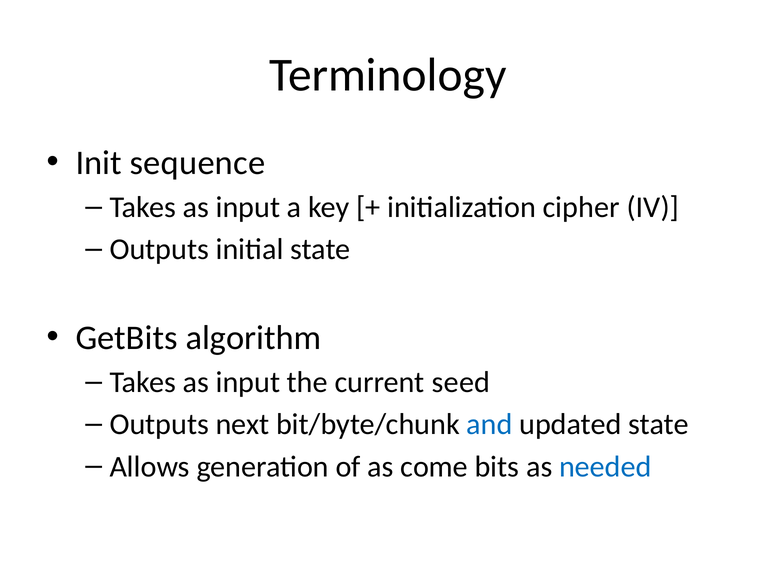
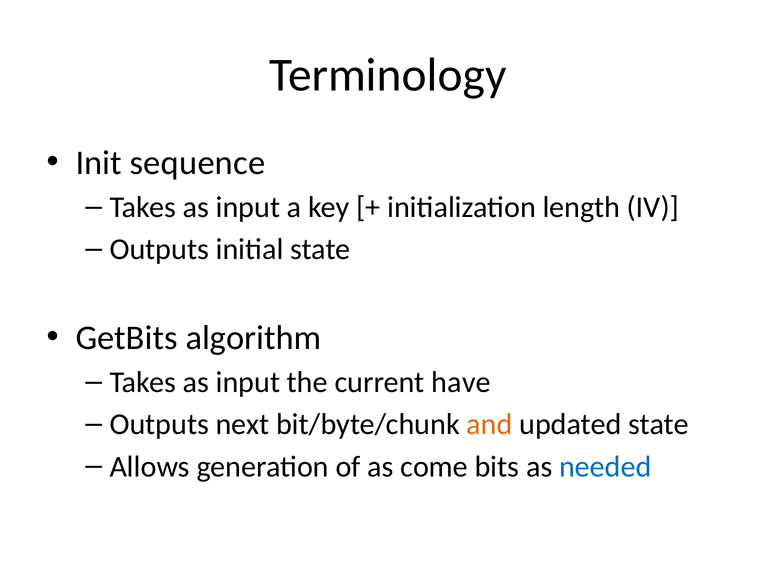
cipher: cipher -> length (581, 207)
seed: seed -> have (461, 382)
and colour: blue -> orange (490, 424)
